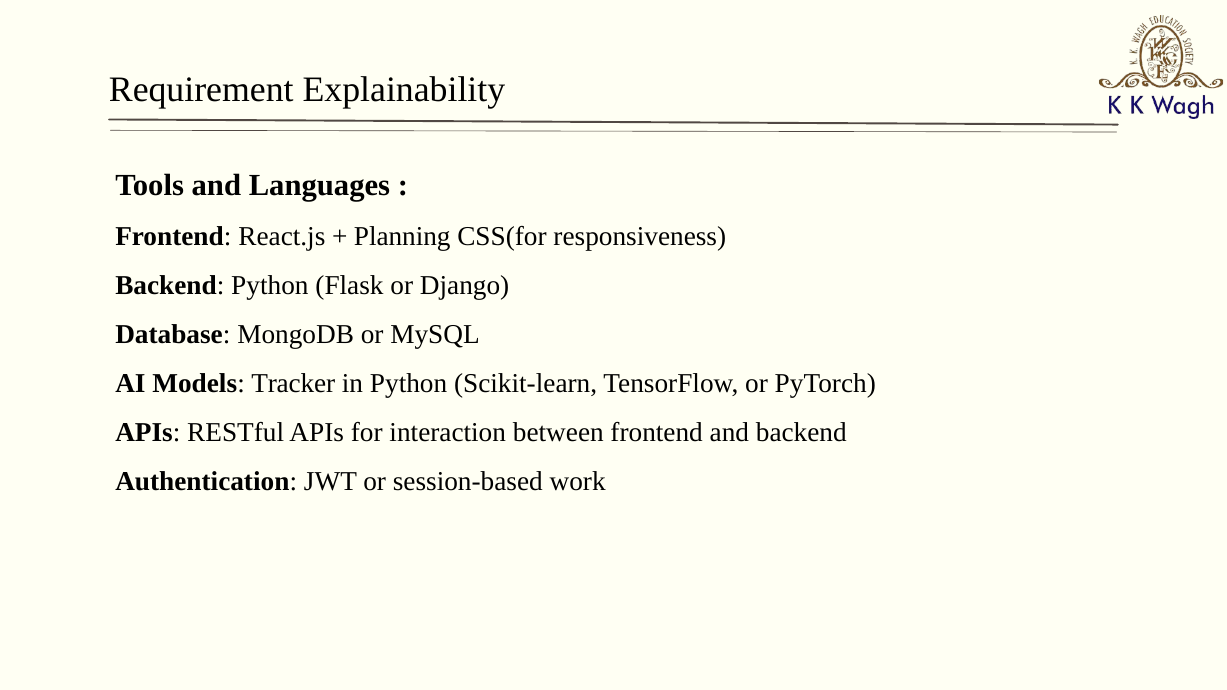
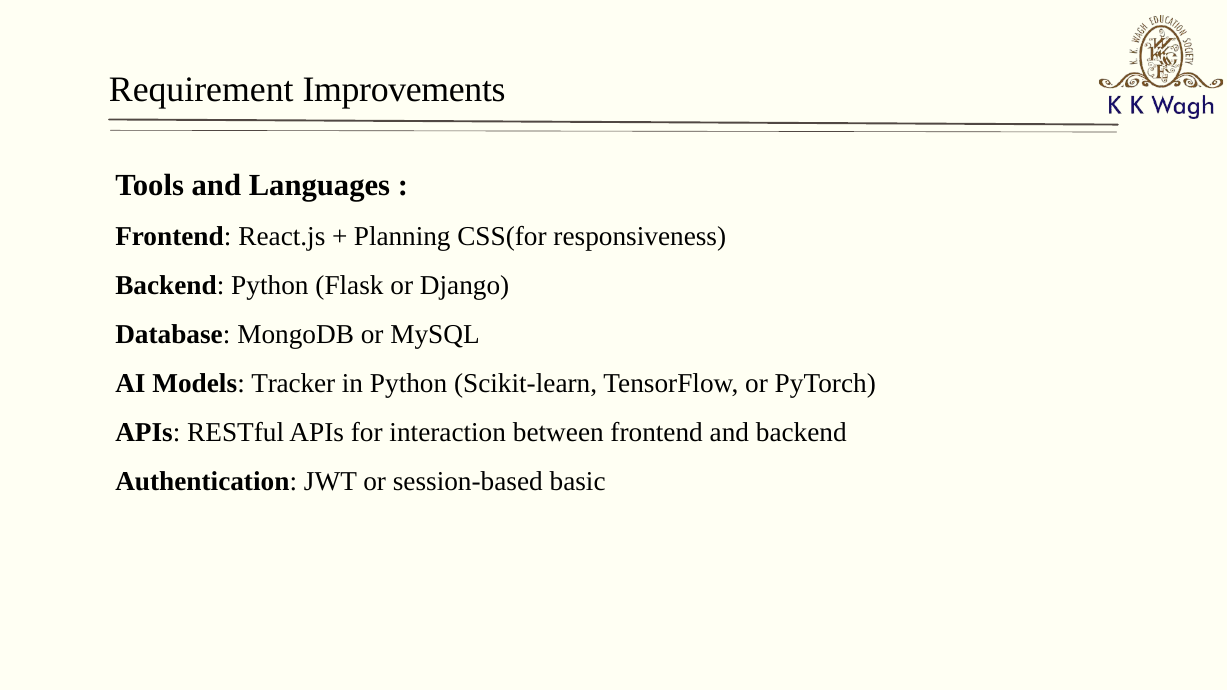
Explainability: Explainability -> Improvements (404, 89)
work: work -> basic (578, 482)
